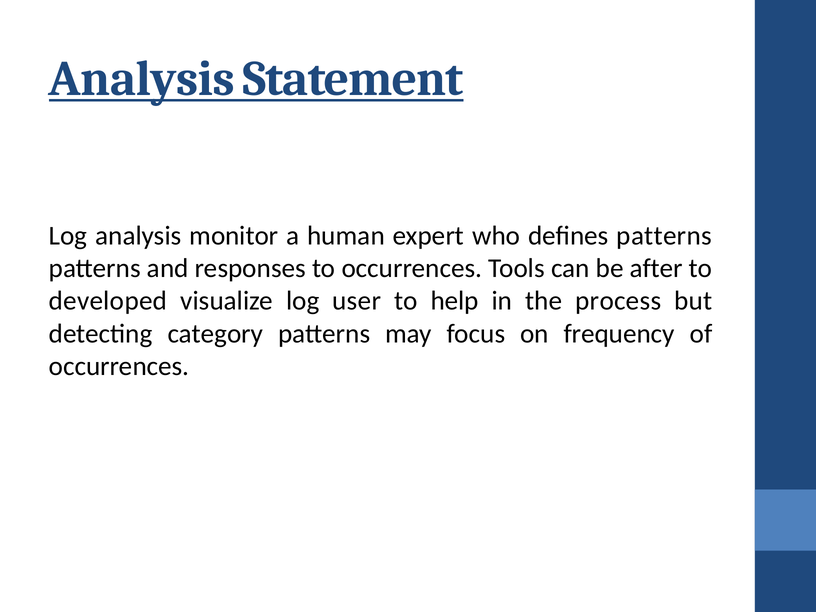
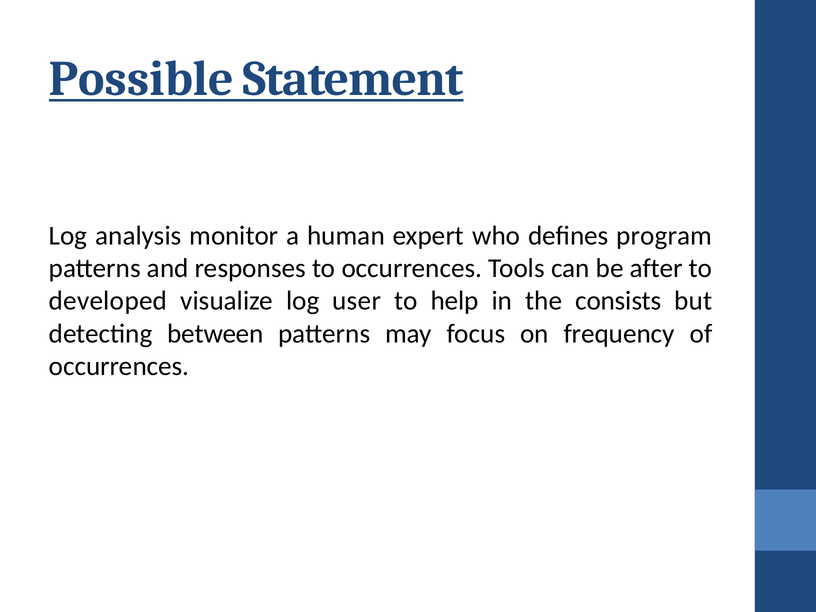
Analysis: Analysis -> Possible (141, 79)
defines patterns: patterns -> program (664, 236)
process: process -> consists (618, 301)
category: category -> between (215, 334)
